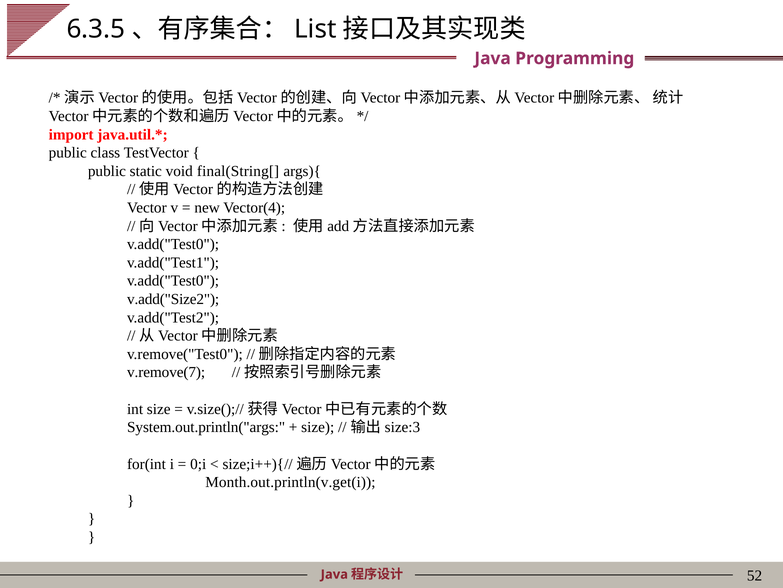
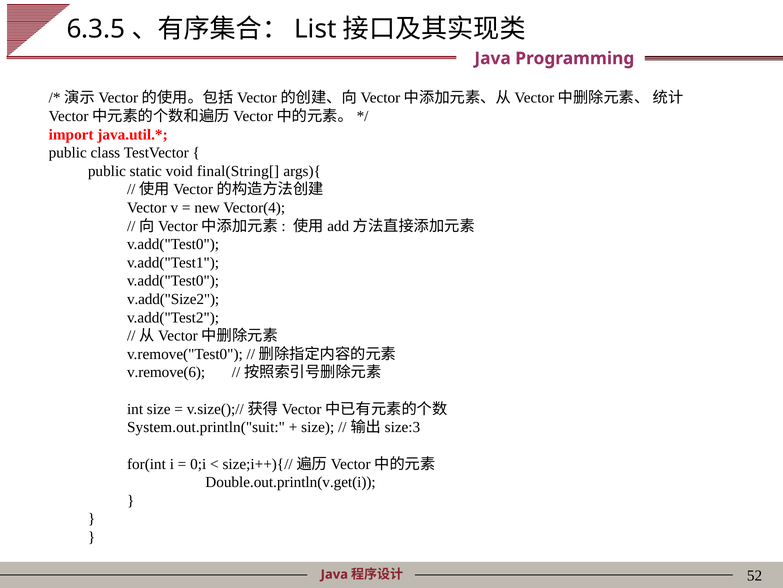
v.remove(7: v.remove(7 -> v.remove(6 (166, 372)
System.out.println("args: System.out.println("args -> System.out.println("suit (206, 427)
Month.out.println(v.get(i: Month.out.println(v.get(i -> Double.out.println(v.get(i (291, 482)
